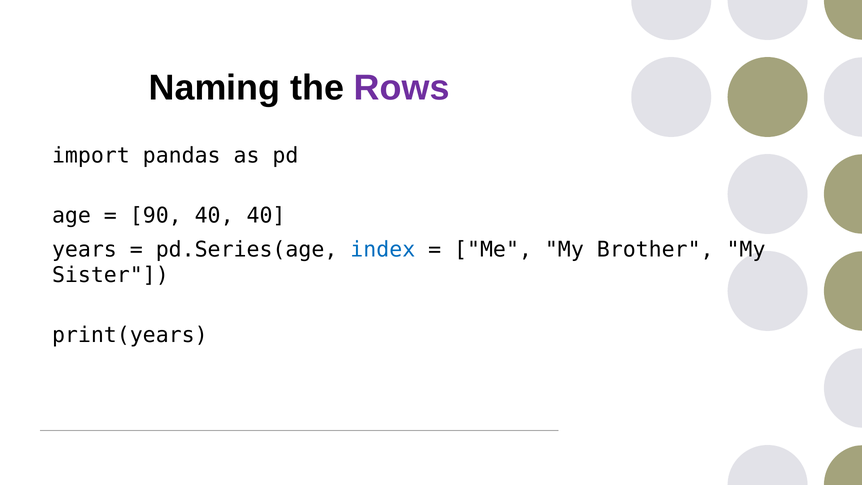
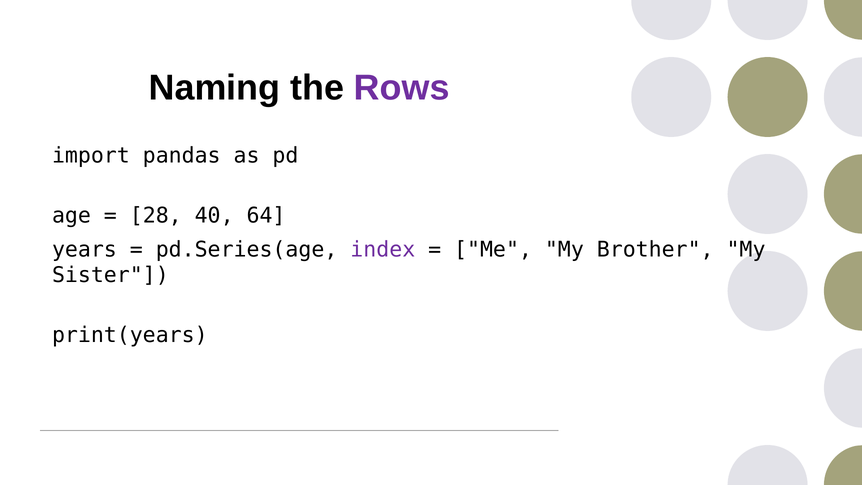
90: 90 -> 28 (156, 215)
40 40: 40 -> 64 (266, 215)
index colour: blue -> purple (383, 249)
